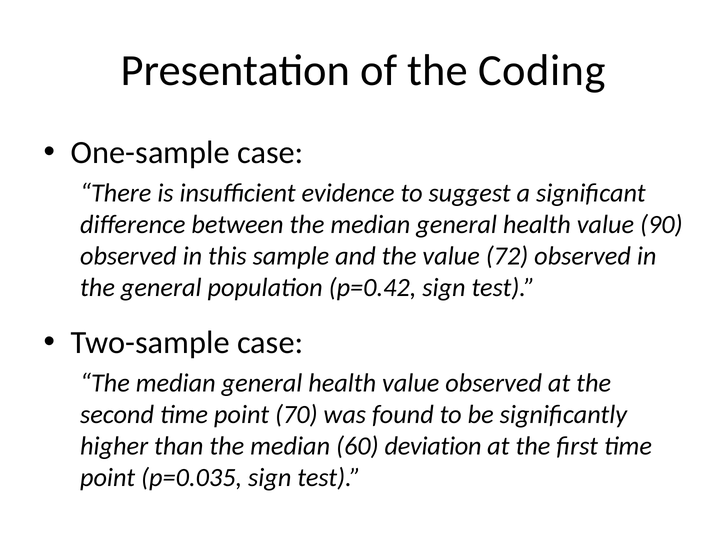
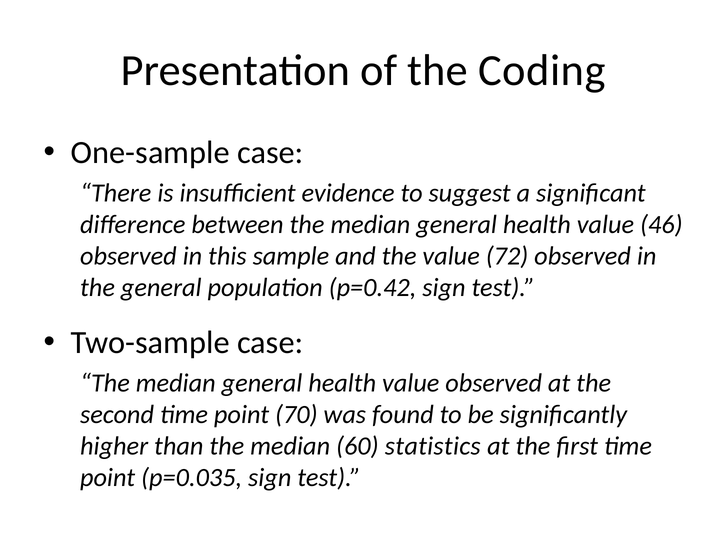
90: 90 -> 46 (661, 225)
deviation: deviation -> statistics (433, 446)
